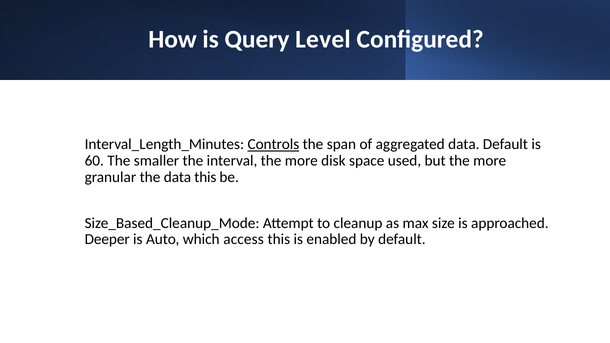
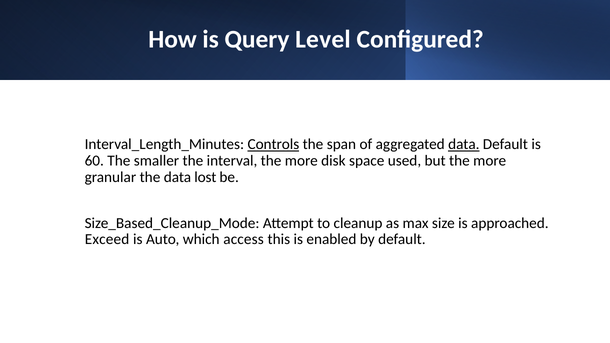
data underline: none -> present (464, 145)
data this: this -> lost (205, 177)
Deeper: Deeper -> Exceed (107, 240)
